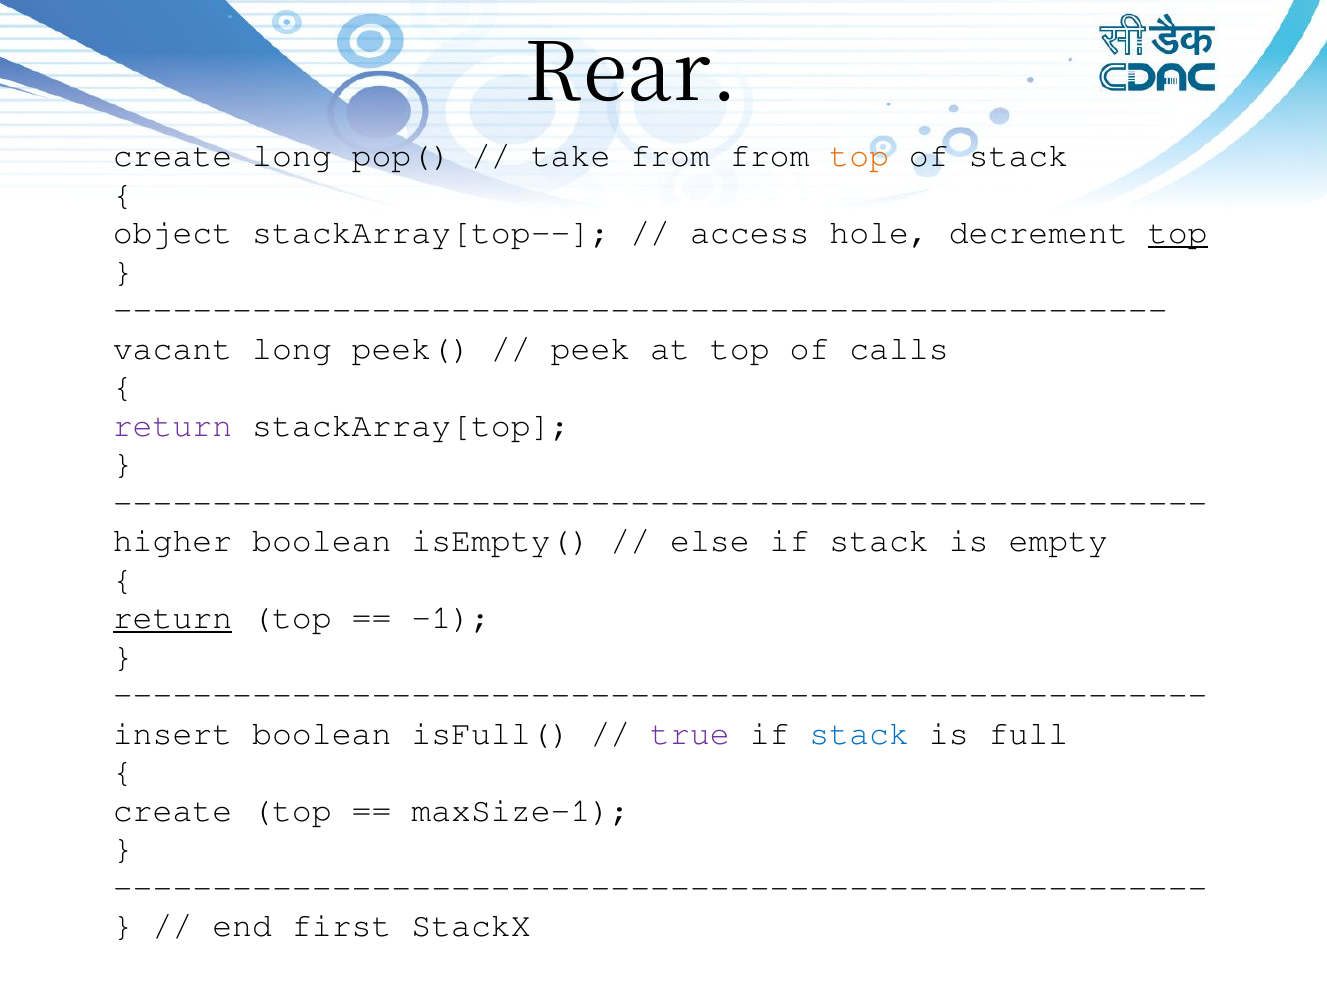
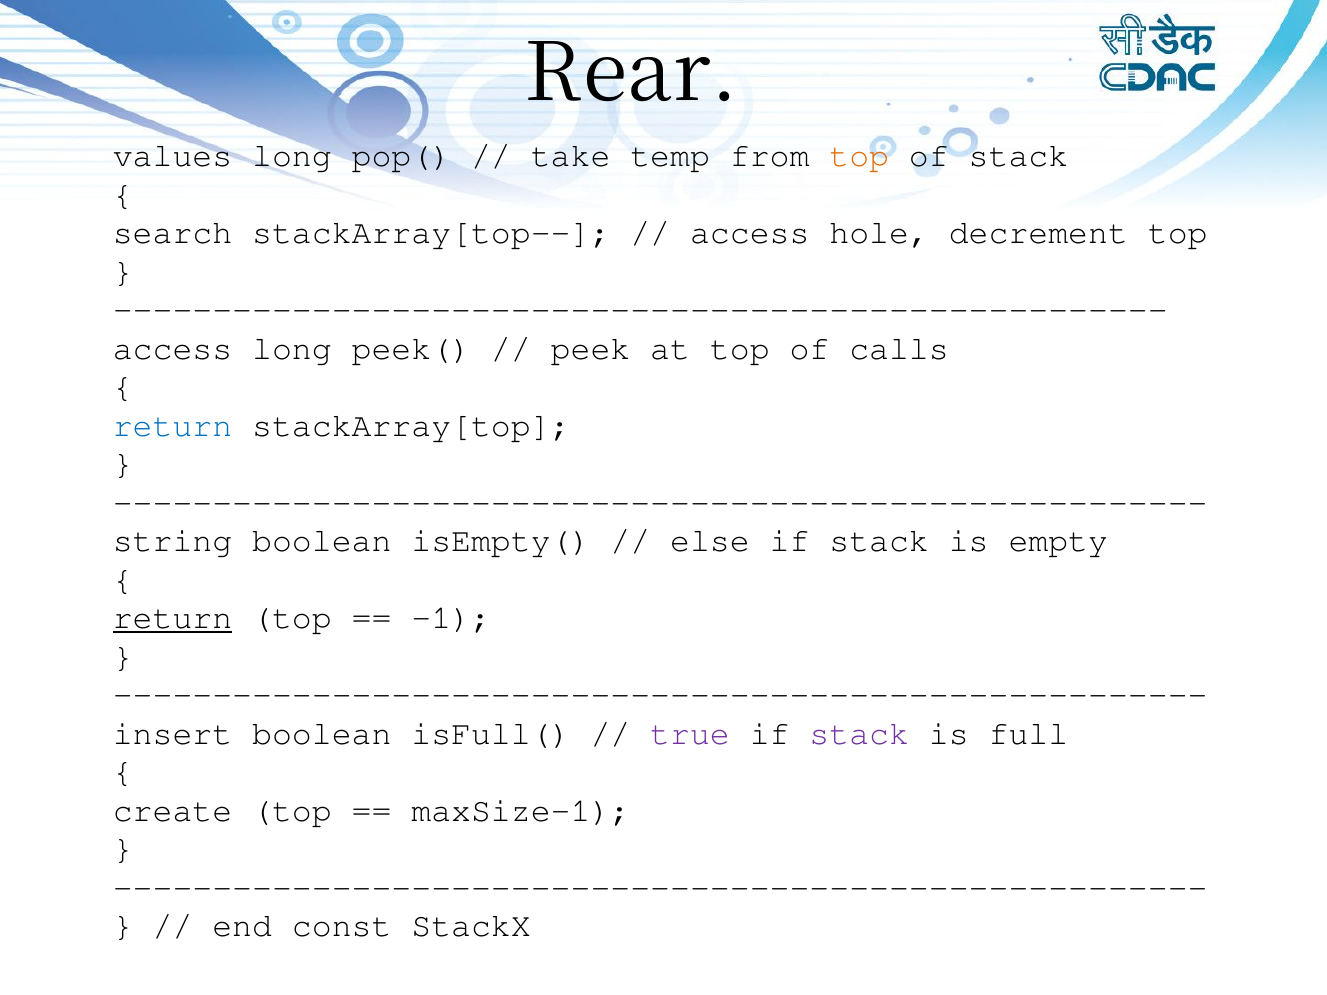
create: create -> values (173, 156)
take from: from -> temp (670, 156)
object: object -> search (173, 233)
top underline: present -> none (1178, 233)
vacant: vacant -> access (173, 348)
return colour: purple -> blue (173, 425)
higher: higher -> string (173, 541)
stack colour: blue -> purple (859, 733)
first: first -> const (342, 926)
